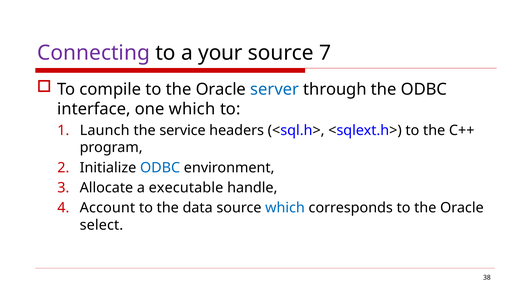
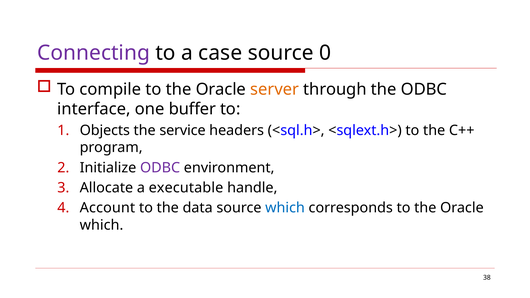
your: your -> case (220, 53)
7: 7 -> 0 (325, 53)
server colour: blue -> orange (275, 89)
one which: which -> buffer (192, 109)
Launch: Launch -> Objects (105, 130)
ODBC colour: blue -> purple (160, 168)
select: select -> which (102, 225)
